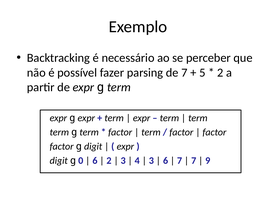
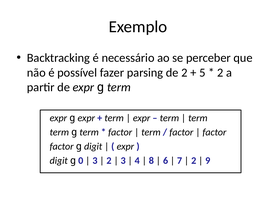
de 7: 7 -> 2 (184, 73)
6: 6 -> 3 (95, 161)
3: 3 -> 8 (151, 161)
7: 7 -> 2 (194, 161)
